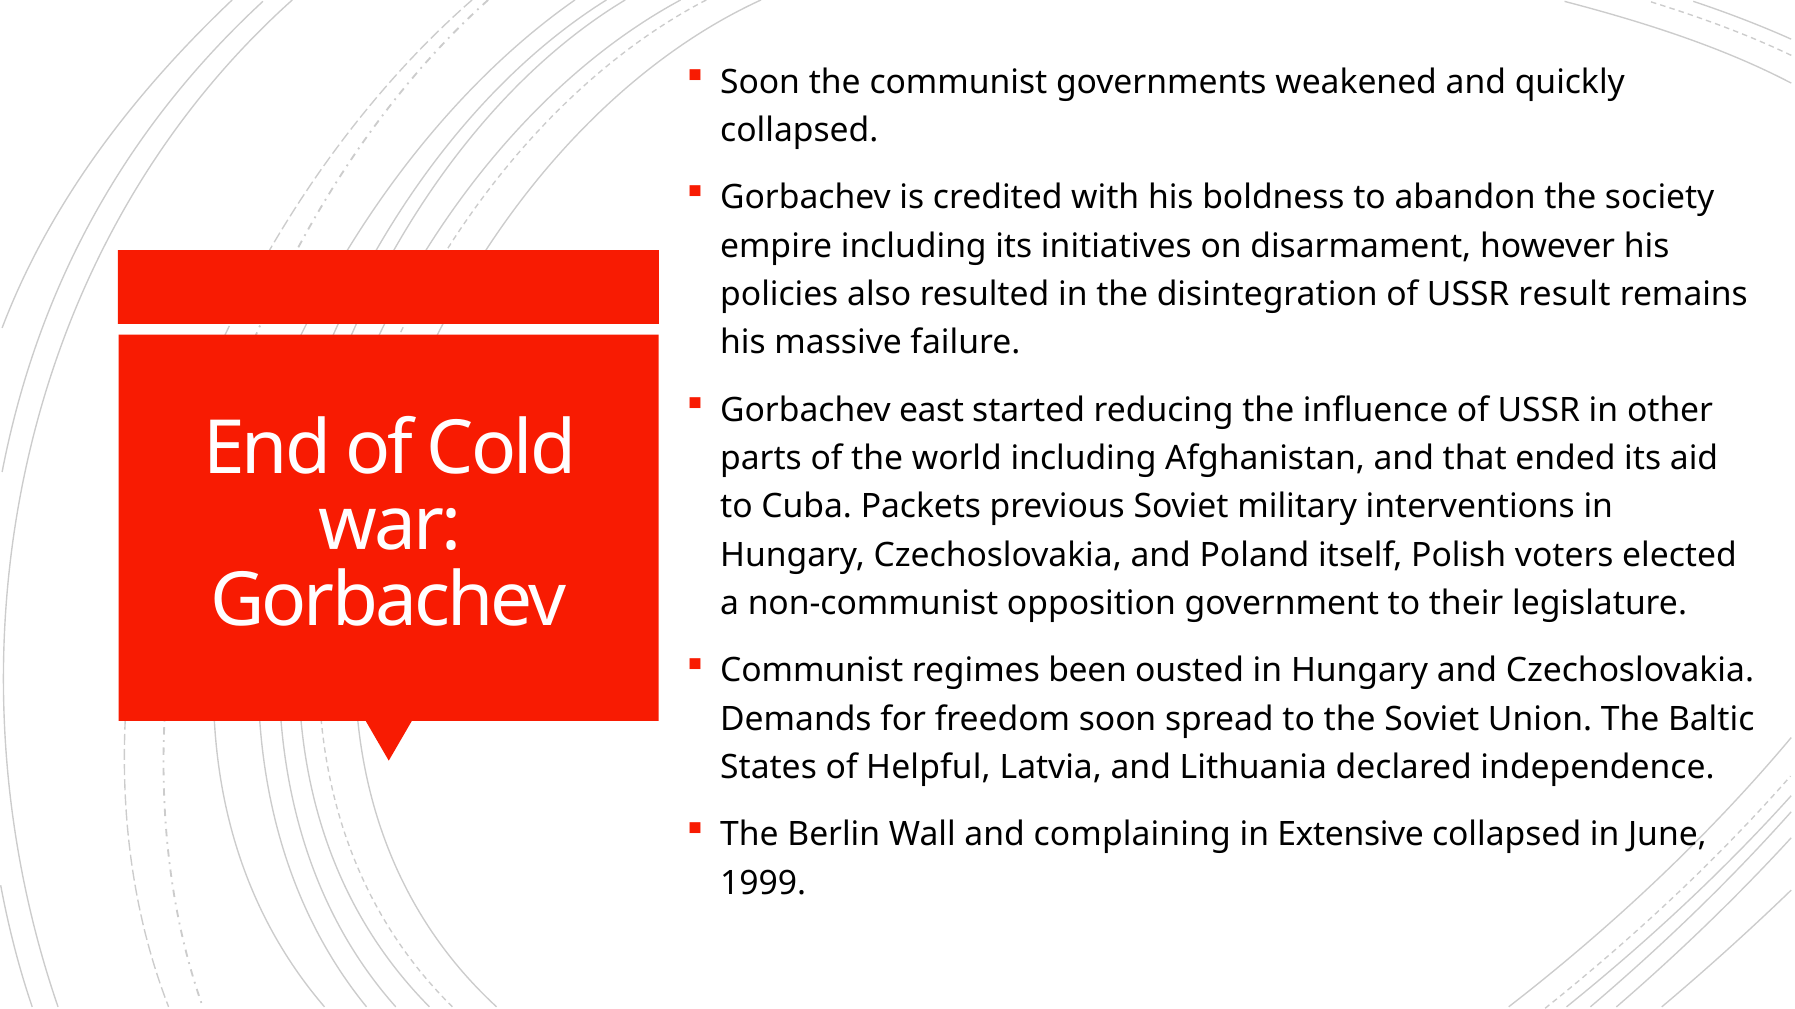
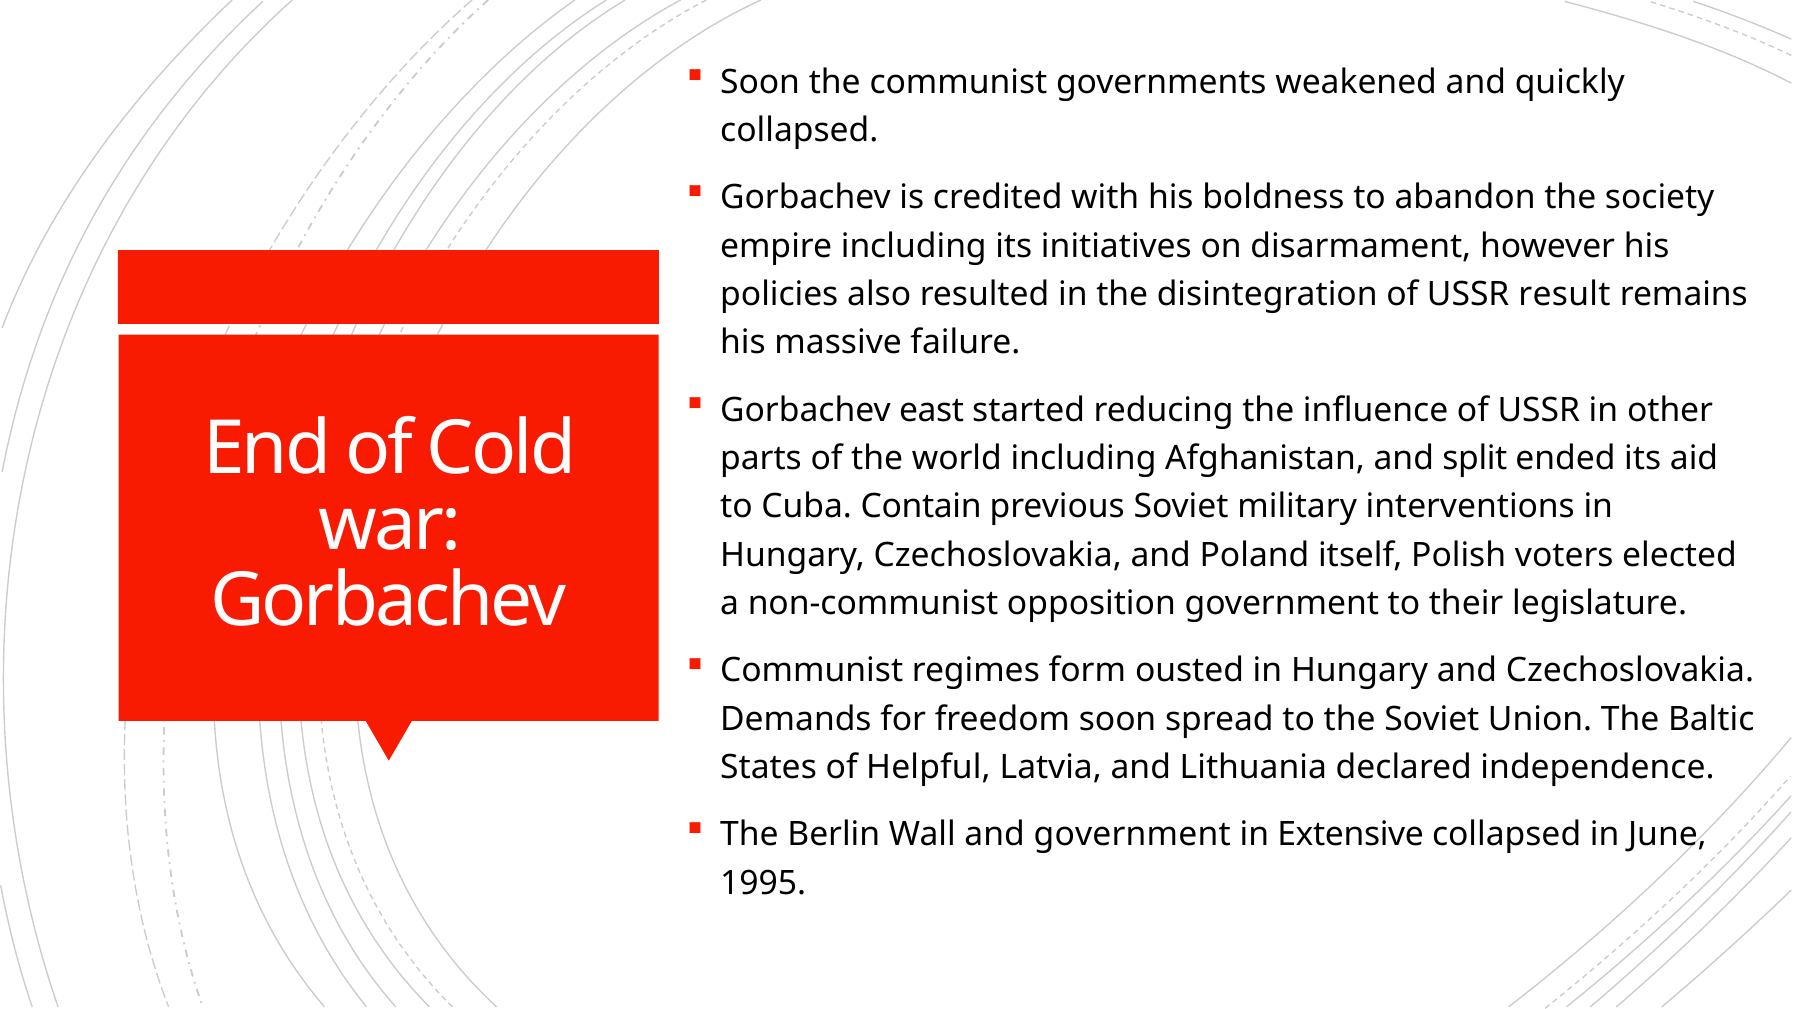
that: that -> split (1475, 459)
Packets: Packets -> Contain (921, 507)
been: been -> form (1087, 671)
and complaining: complaining -> government (1132, 835)
1999: 1999 -> 1995 (763, 884)
